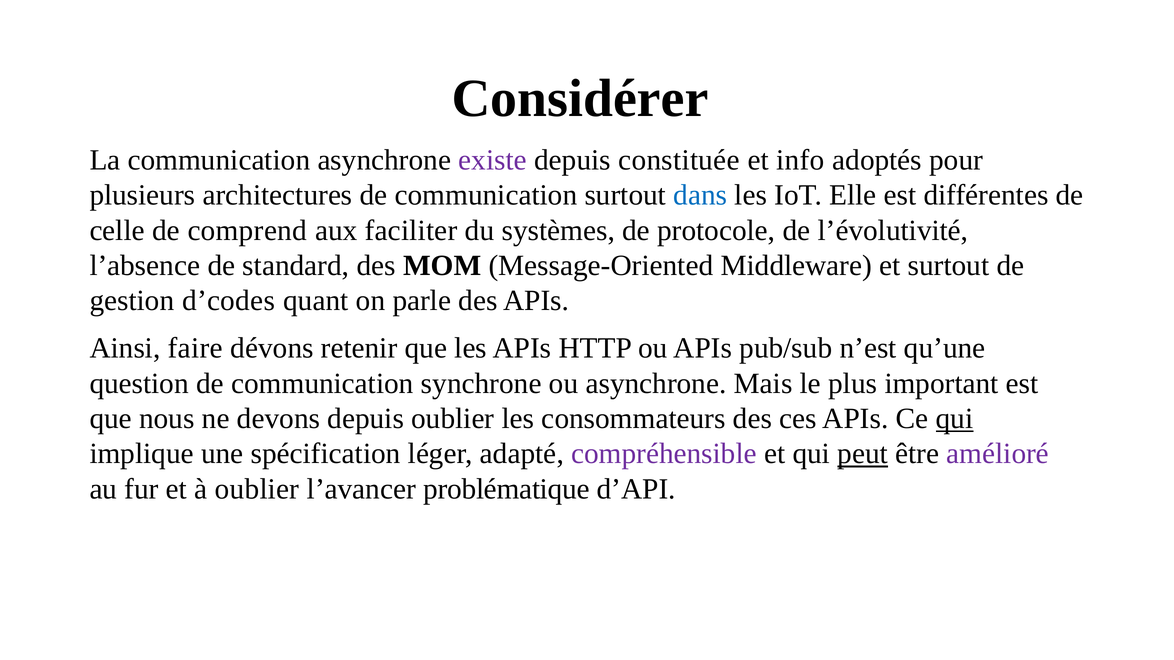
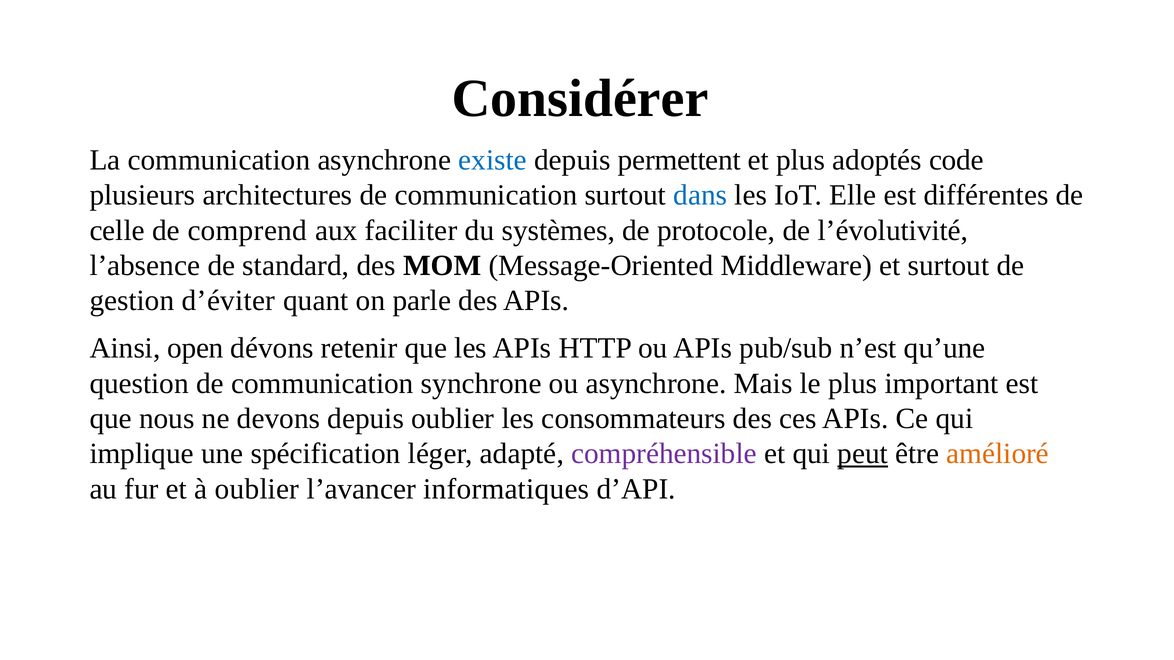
existe colour: purple -> blue (493, 160)
constituée: constituée -> permettent (679, 160)
et info: info -> plus (801, 160)
pour: pour -> code (956, 160)
d’codes: d’codes -> d’éviter (229, 301)
faire: faire -> open (196, 348)
qui underline: present -> none (955, 419)
amélioré colour: purple -> orange (998, 454)
problématique: problématique -> informatiques (506, 489)
